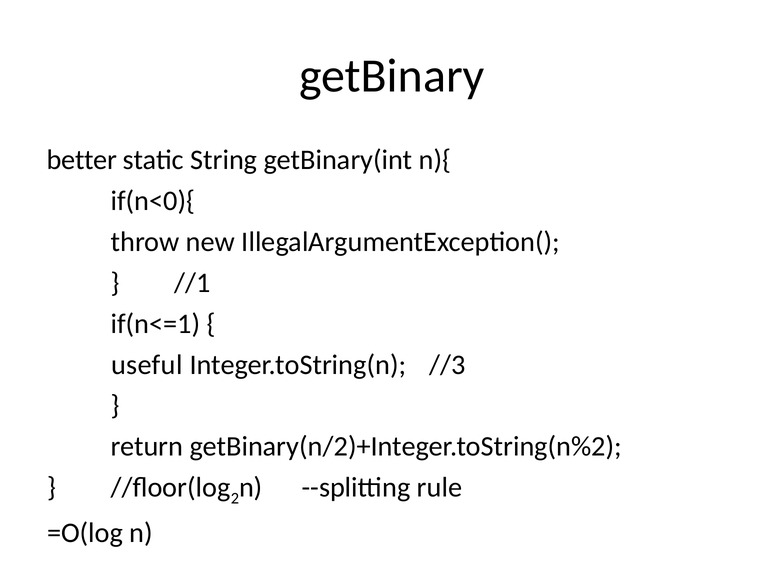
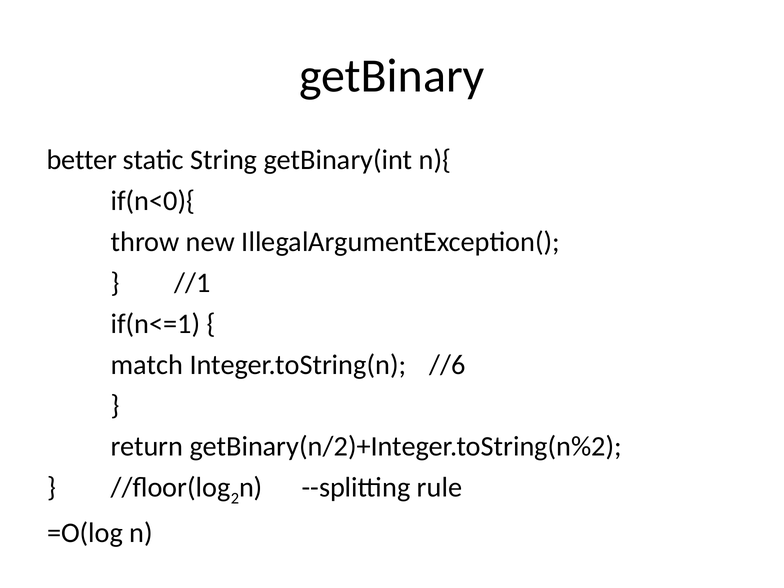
useful: useful -> match (147, 365)
//3: //3 -> //6 (447, 365)
